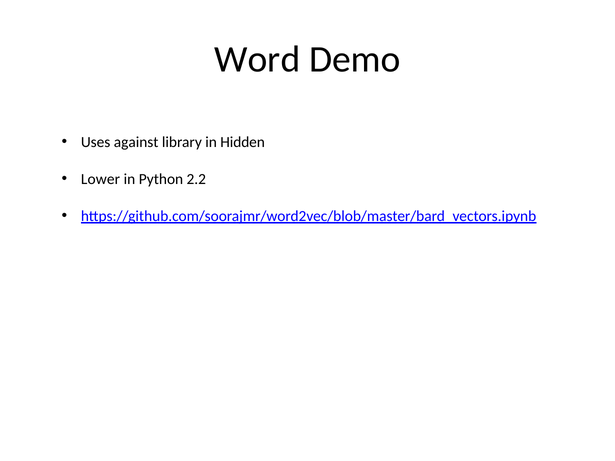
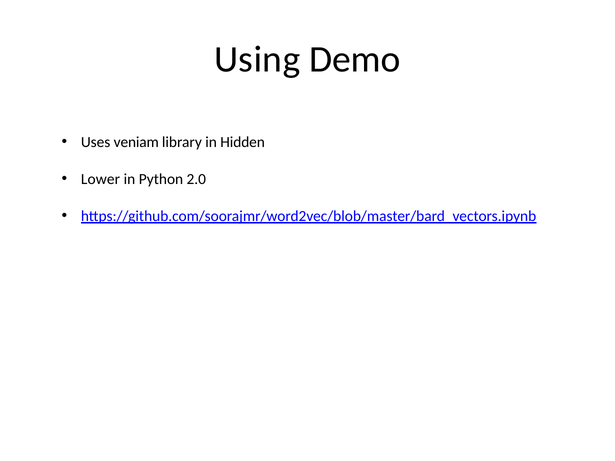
Word: Word -> Using (257, 60)
against: against -> veniam (136, 142)
2.2: 2.2 -> 2.0 (196, 179)
